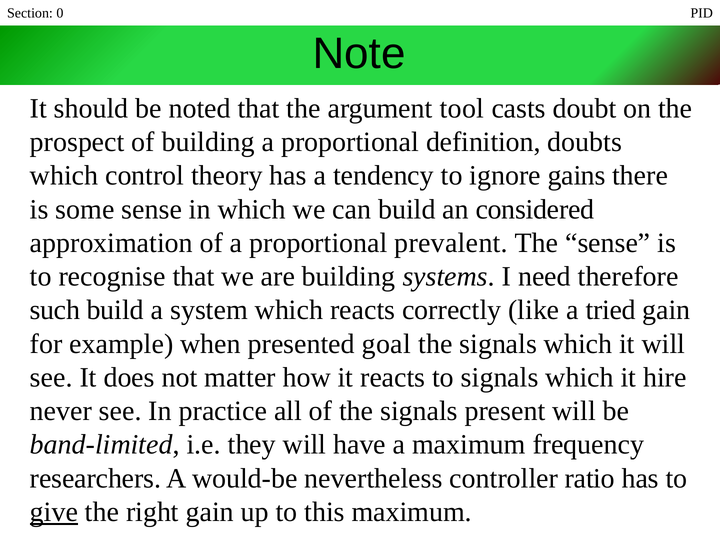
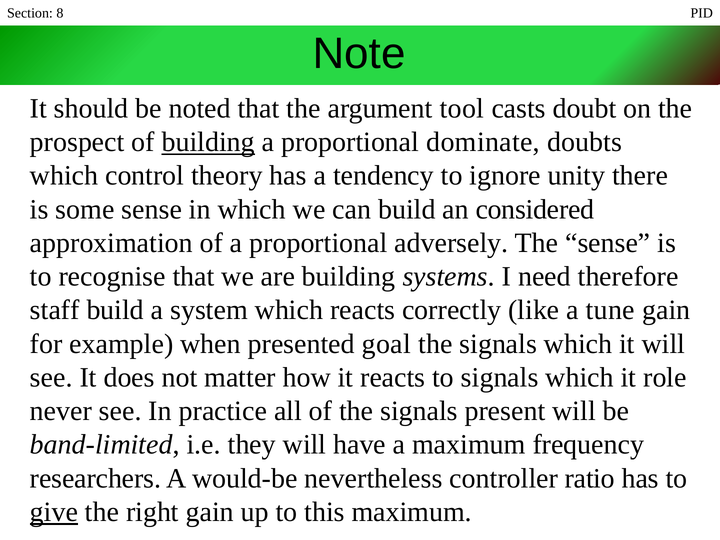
0: 0 -> 8 (60, 13)
building underline: none -> present (208, 142)
definition: definition -> dominate (483, 142)
gains: gains -> unity (577, 176)
prevalent: prevalent -> adversely (451, 243)
such: such -> staff (55, 310)
tried: tried -> tune (610, 310)
hire: hire -> role (665, 377)
